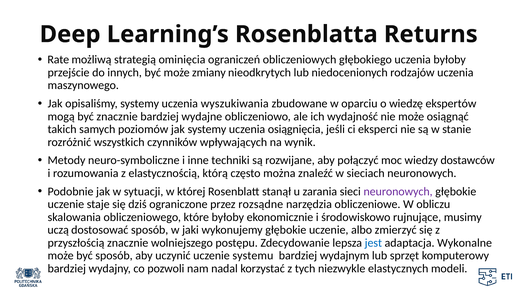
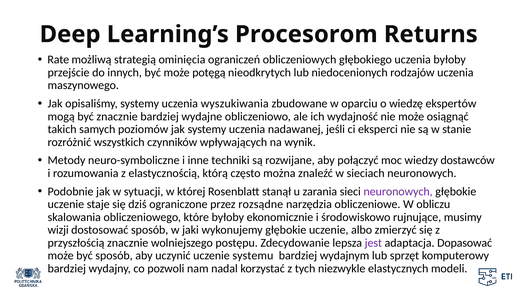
Rosenblatta: Rosenblatta -> Procesorom (306, 34)
zmiany: zmiany -> potęgą (209, 73)
osiągnięcia: osiągnięcia -> nadawanej (296, 130)
uczą: uczą -> wizji (58, 230)
jest colour: blue -> purple (373, 243)
Wykonalne: Wykonalne -> Dopasować (465, 243)
